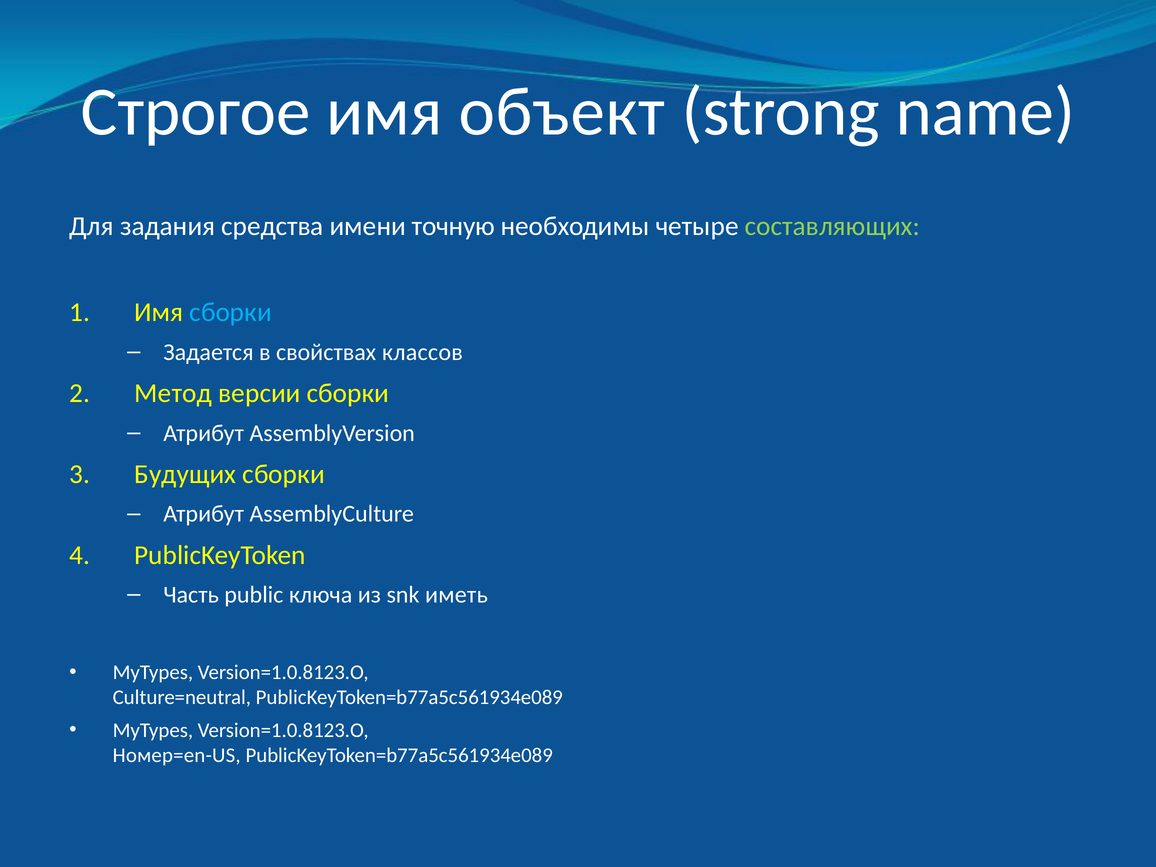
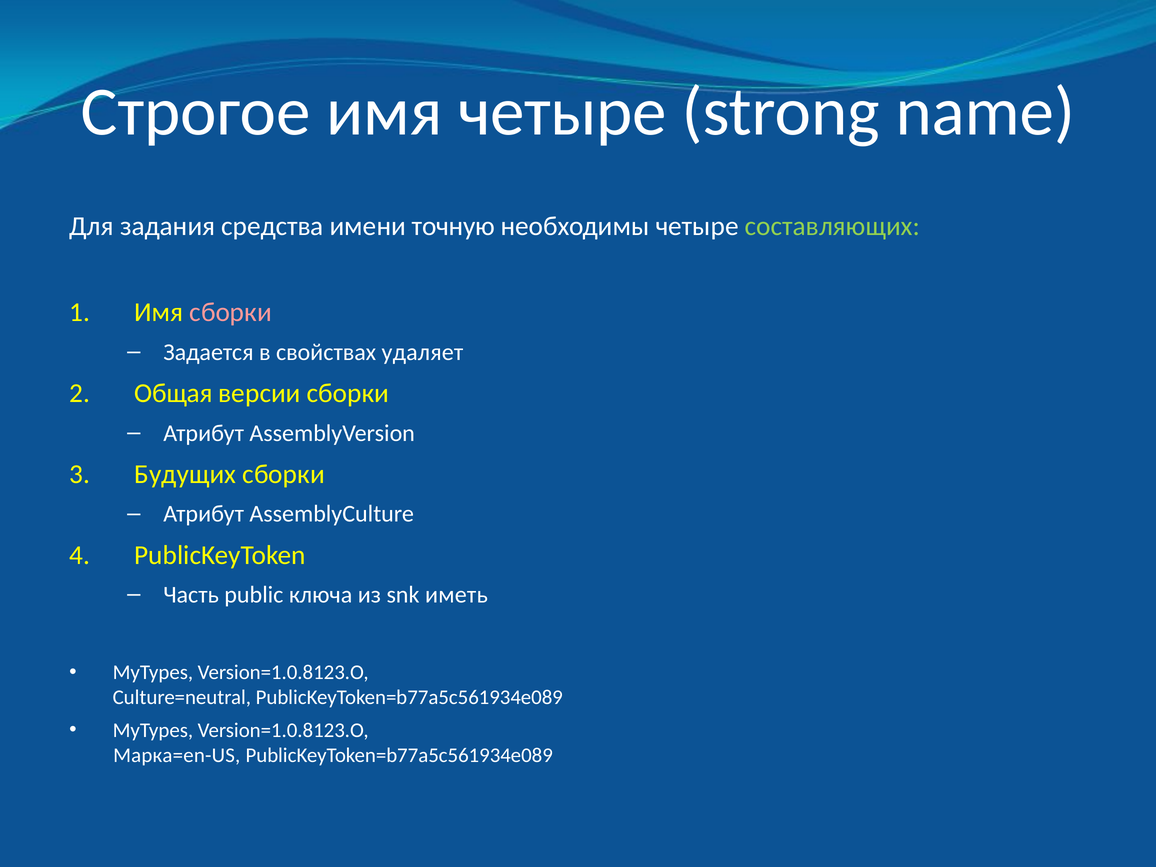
имя объект: объект -> четыре (562, 112)
сборки colour: light blue -> pink (231, 312)
классов: классов -> удаляет (422, 352)
Метод: Метод -> Общая (173, 393)
Номер=en-US: Номер=en-US -> Марка=en-US (177, 755)
